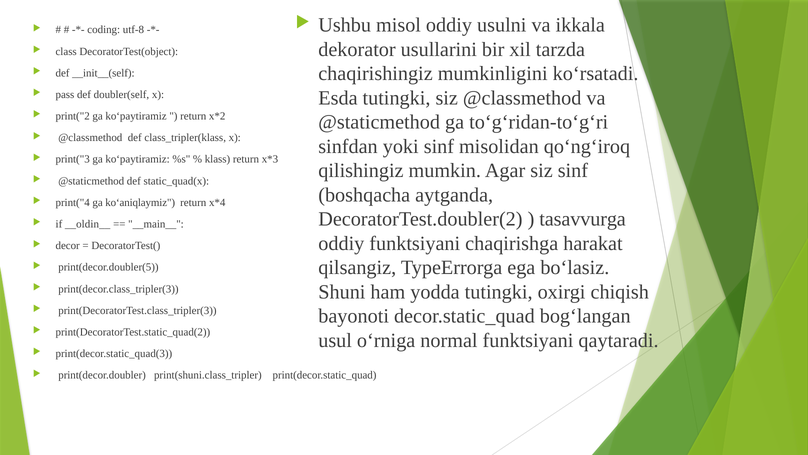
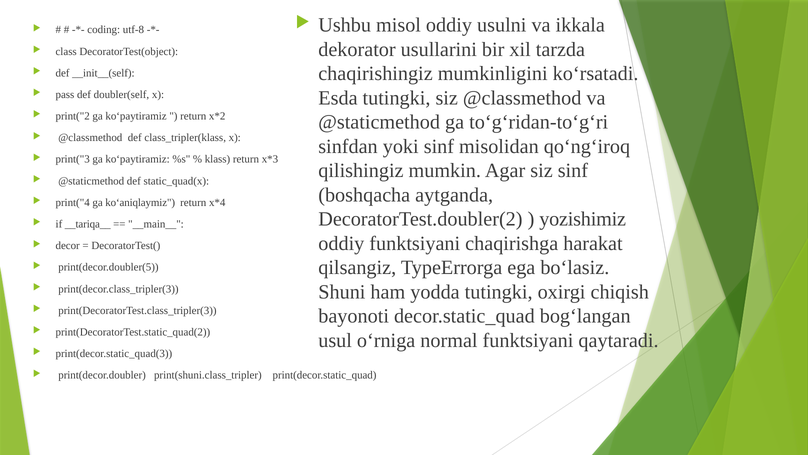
tasavvurga: tasavvurga -> yozishimiz (583, 219)
__oldin__: __oldin__ -> __tariqa__ (88, 224)
